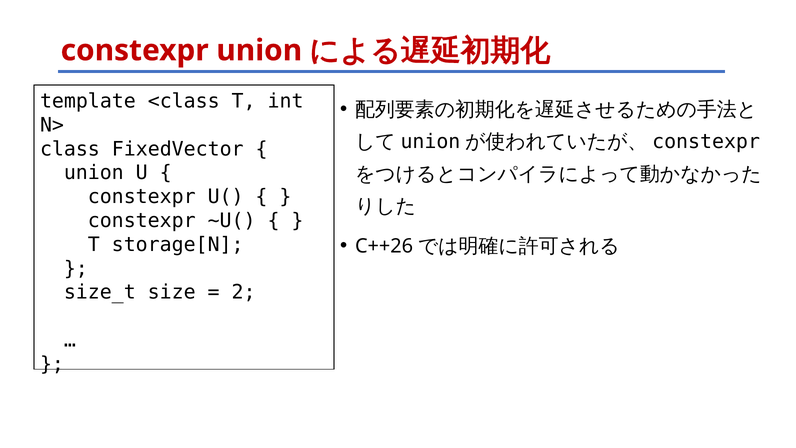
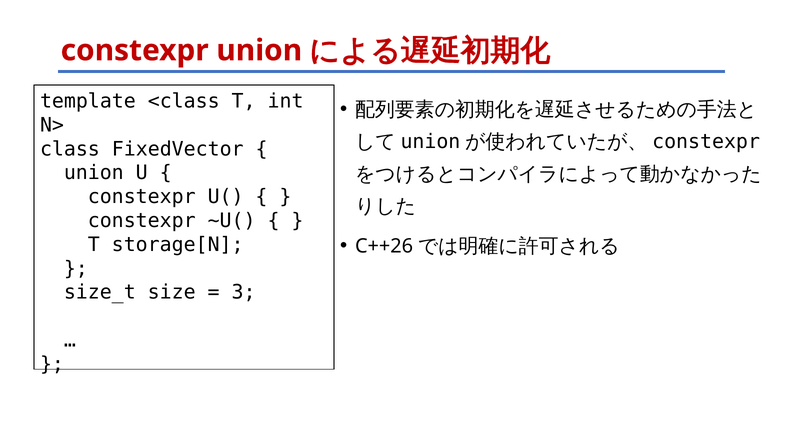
2: 2 -> 3 (244, 292)
